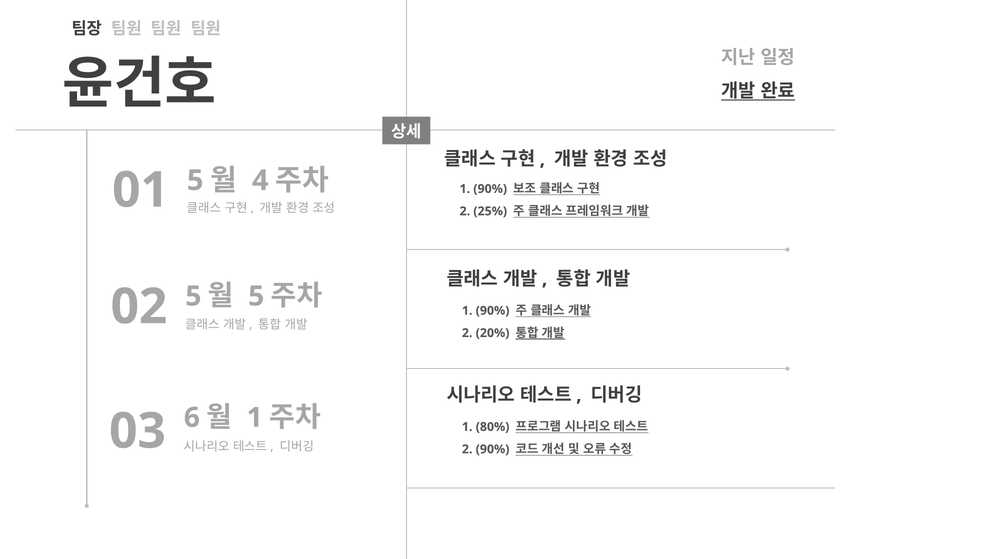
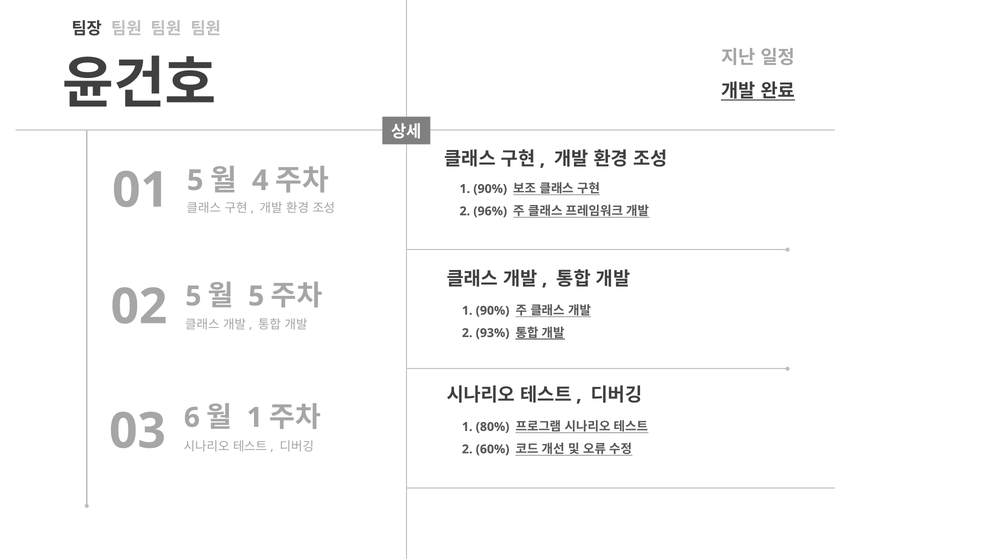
25%: 25% -> 96% (490, 211)
20%: 20% -> 93% (493, 333)
2 90%: 90% -> 60% (493, 449)
